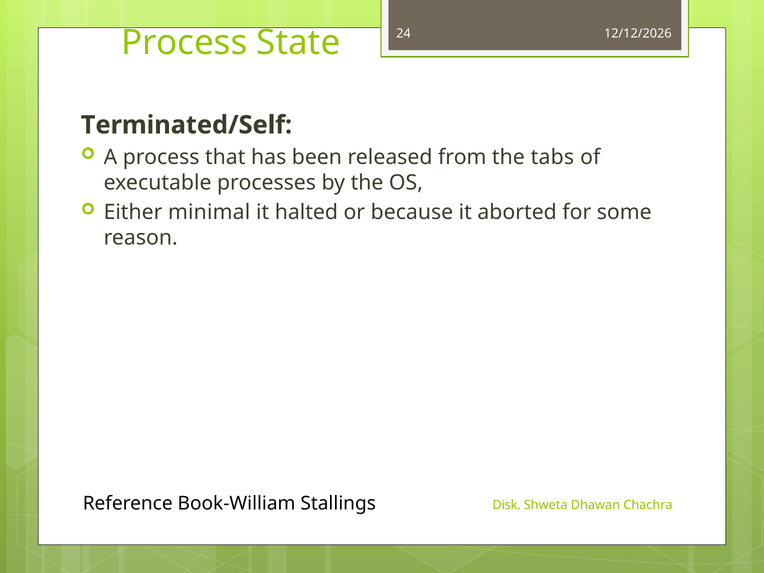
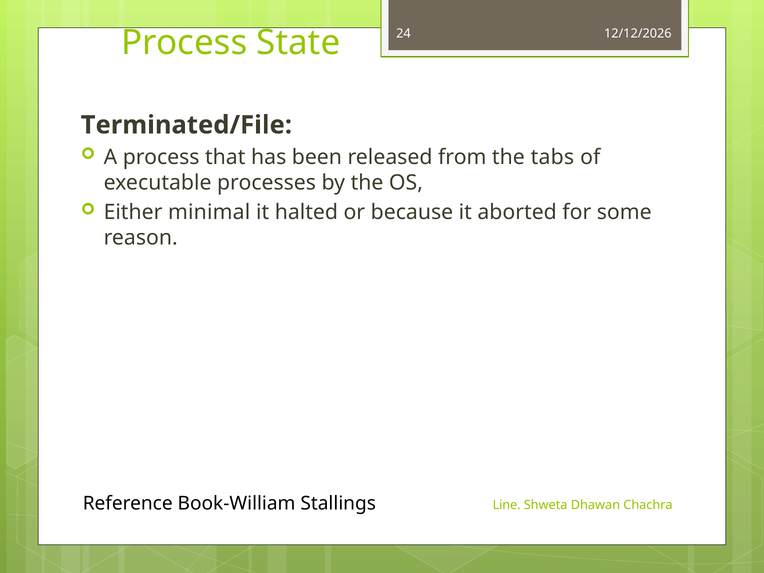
Terminated/Self: Terminated/Self -> Terminated/File (186, 125)
Disk: Disk -> Line (507, 505)
